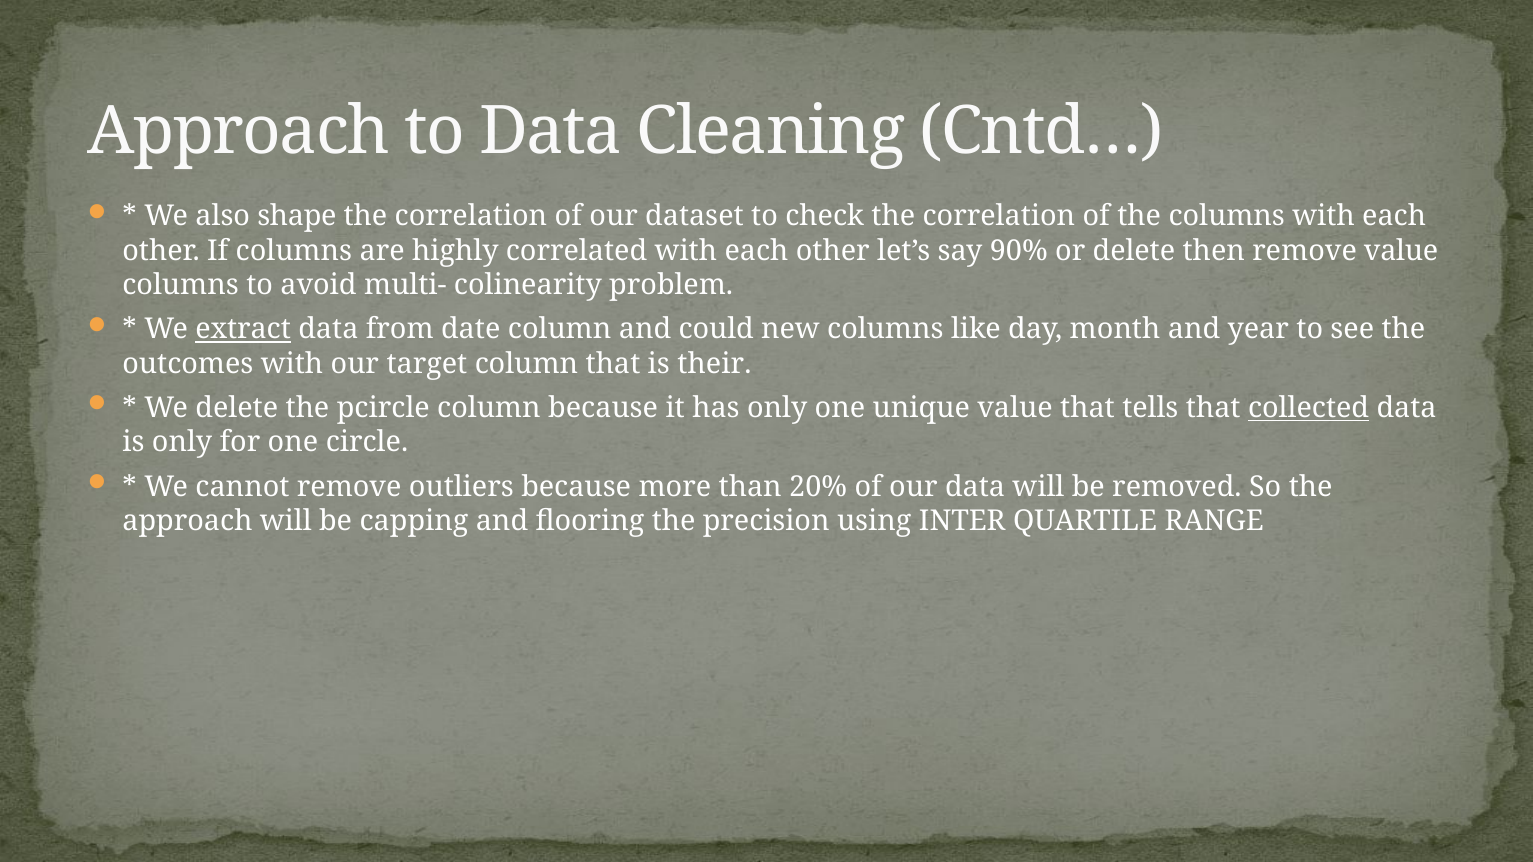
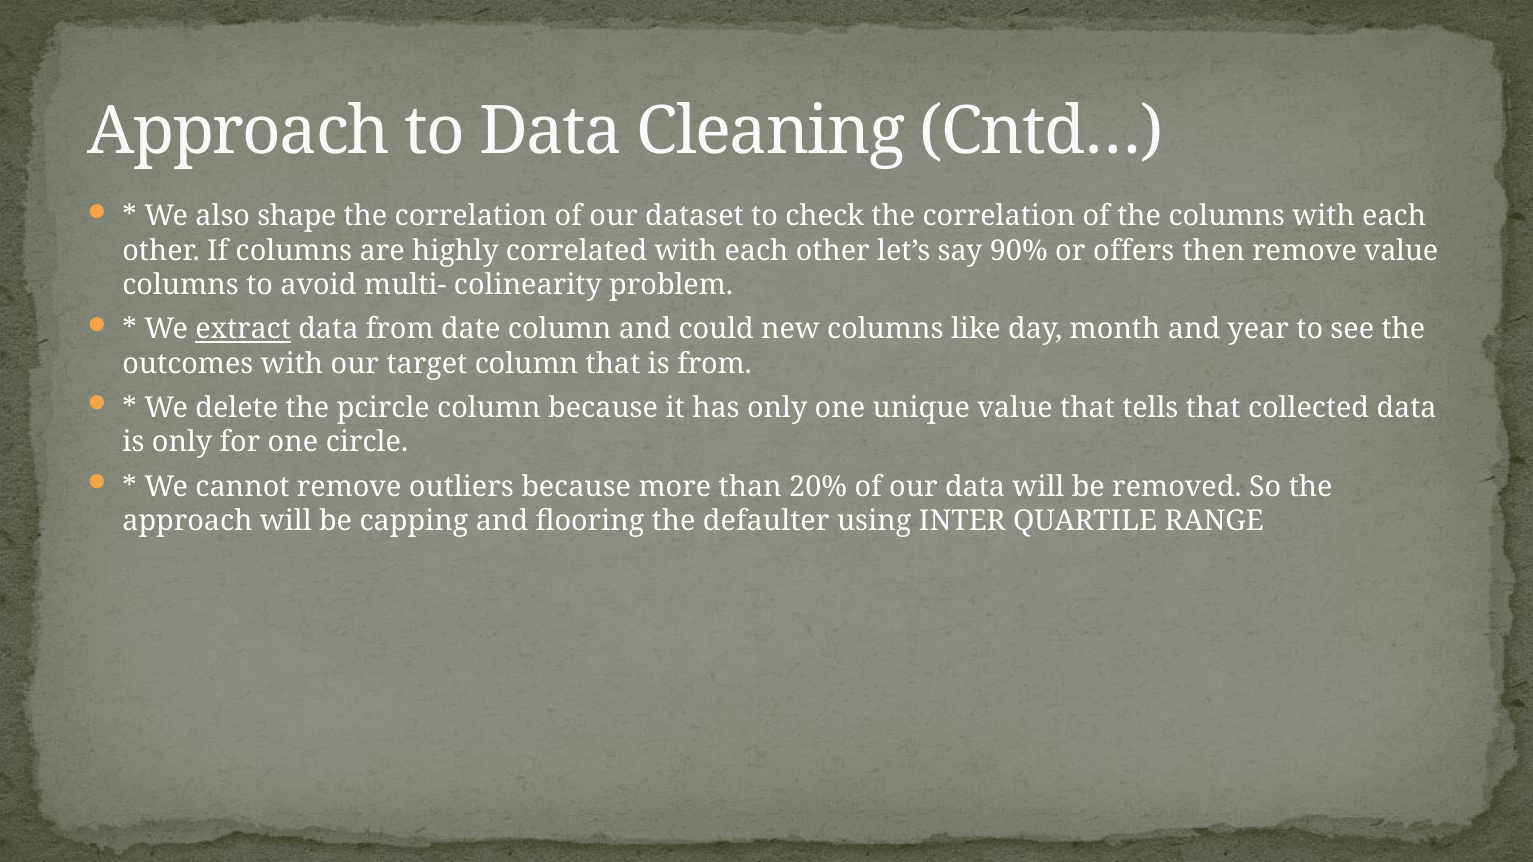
or delete: delete -> offers (1134, 251)
is their: their -> from (715, 364)
collected underline: present -> none (1309, 408)
precision: precision -> defaulter (766, 521)
